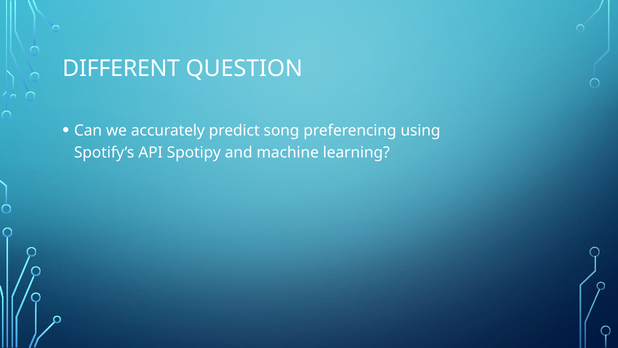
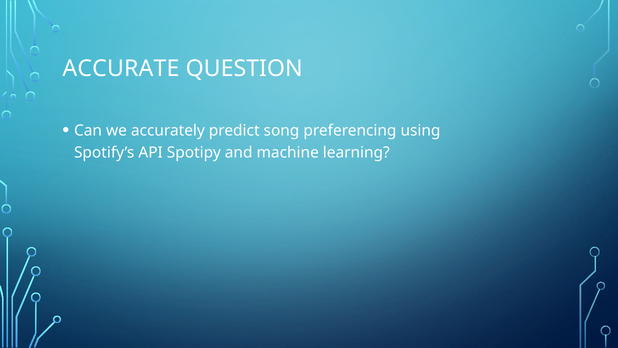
DIFFERENT: DIFFERENT -> ACCURATE (121, 69)
